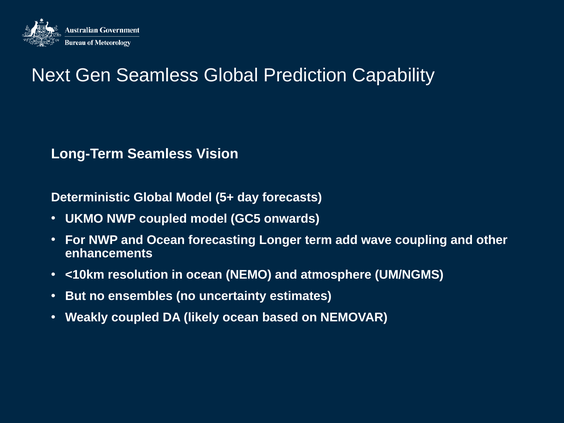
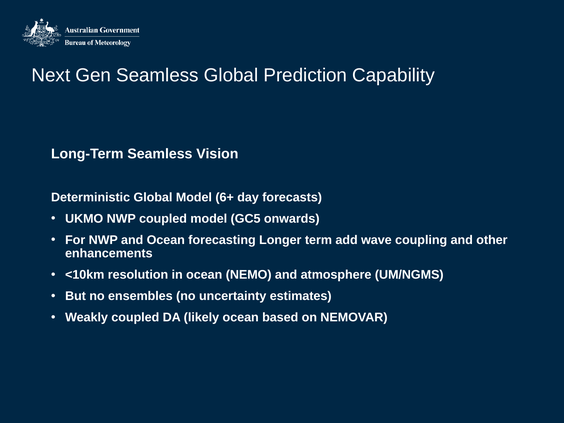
5+: 5+ -> 6+ (225, 197)
